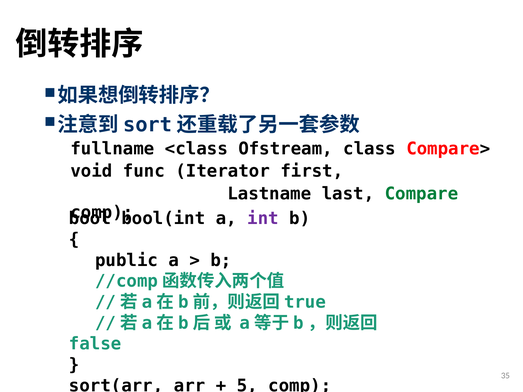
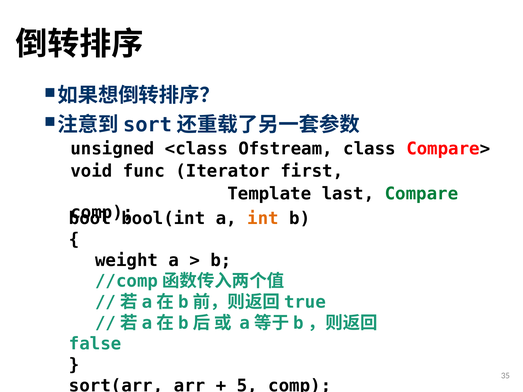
fullname: fullname -> unsigned (112, 149)
Lastname: Lastname -> Template (269, 194)
int colour: purple -> orange (263, 219)
public: public -> weight (127, 260)
